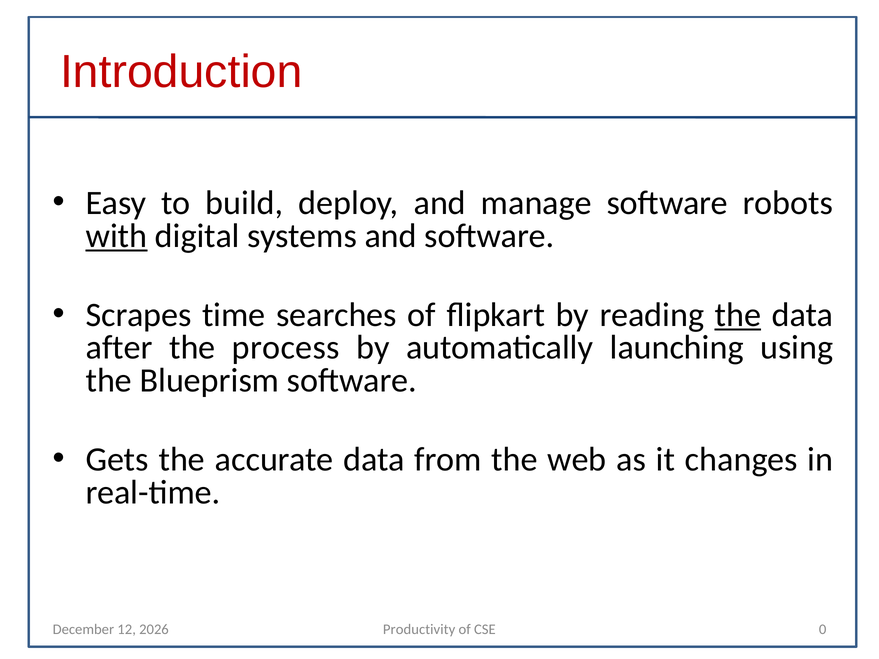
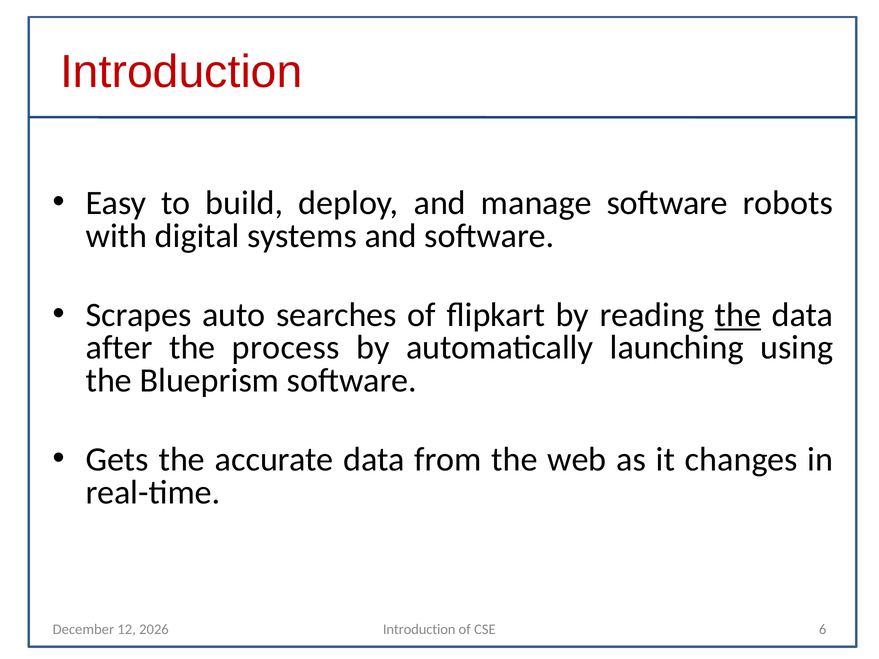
with underline: present -> none (116, 236)
time: time -> auto (234, 315)
Productivity: Productivity -> Introduction (419, 629)
0: 0 -> 6 (823, 629)
